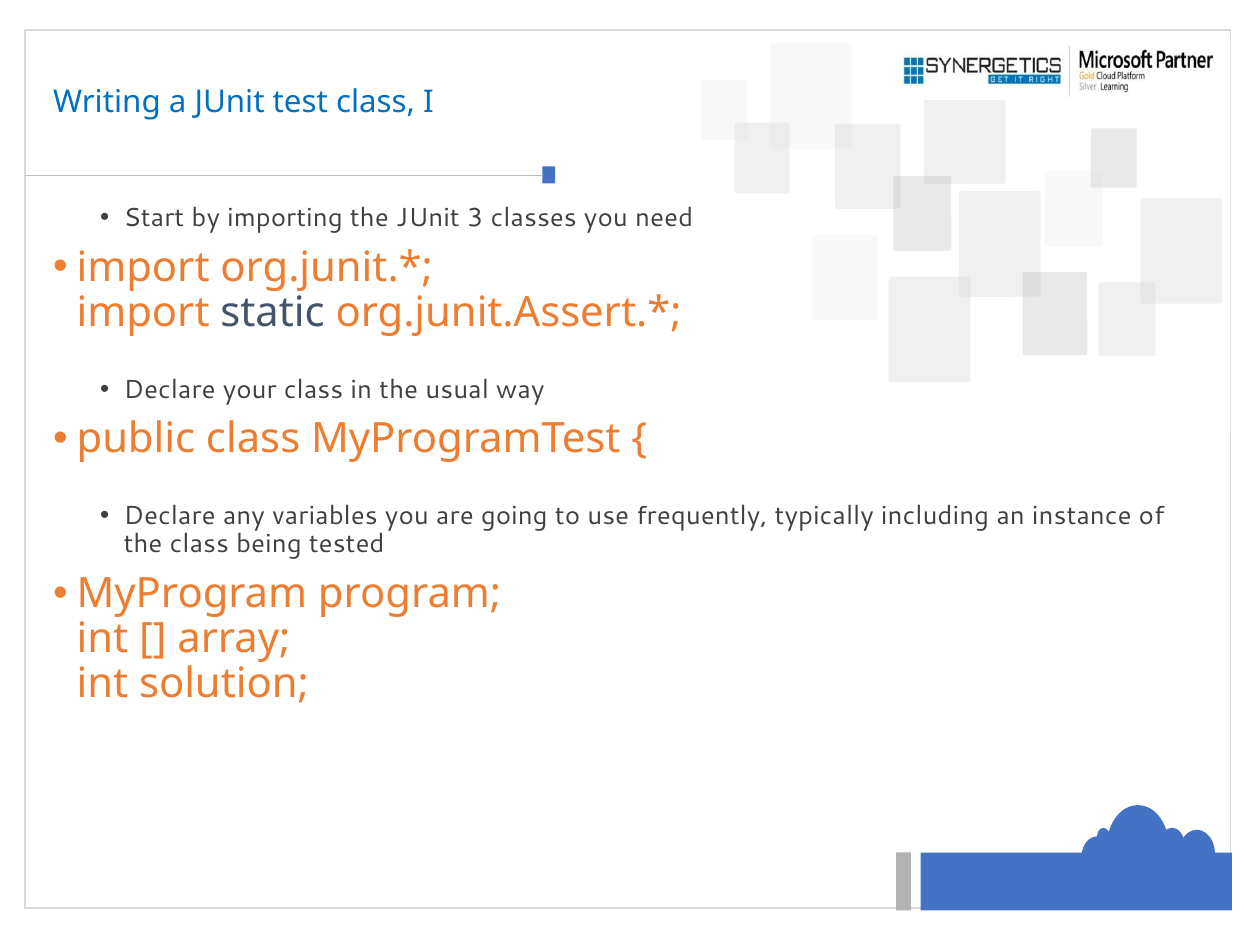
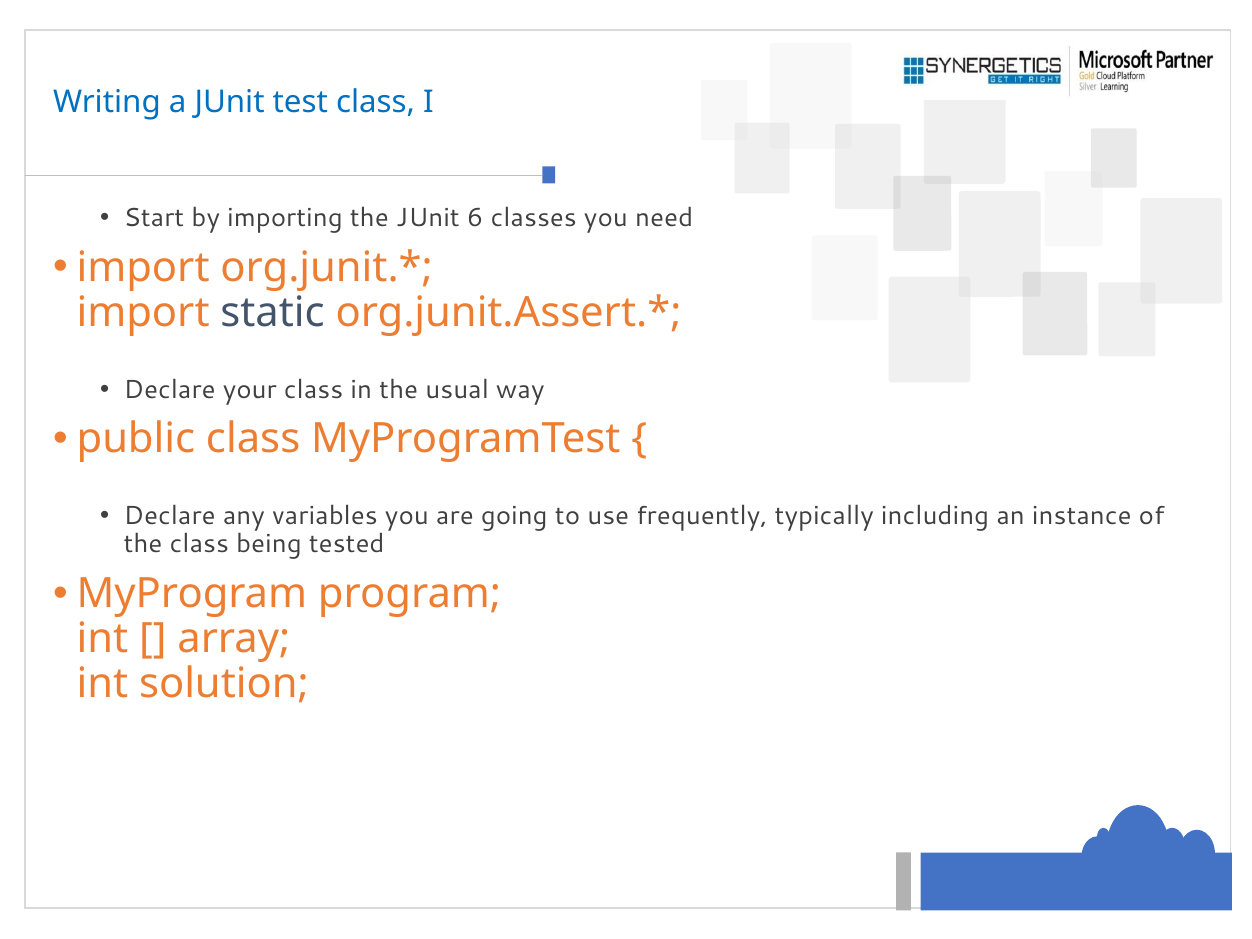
3: 3 -> 6 (475, 218)
